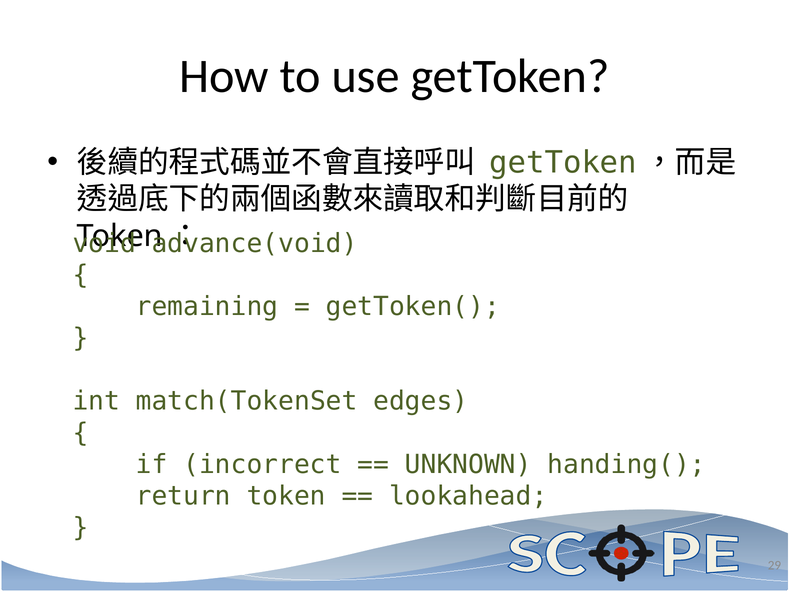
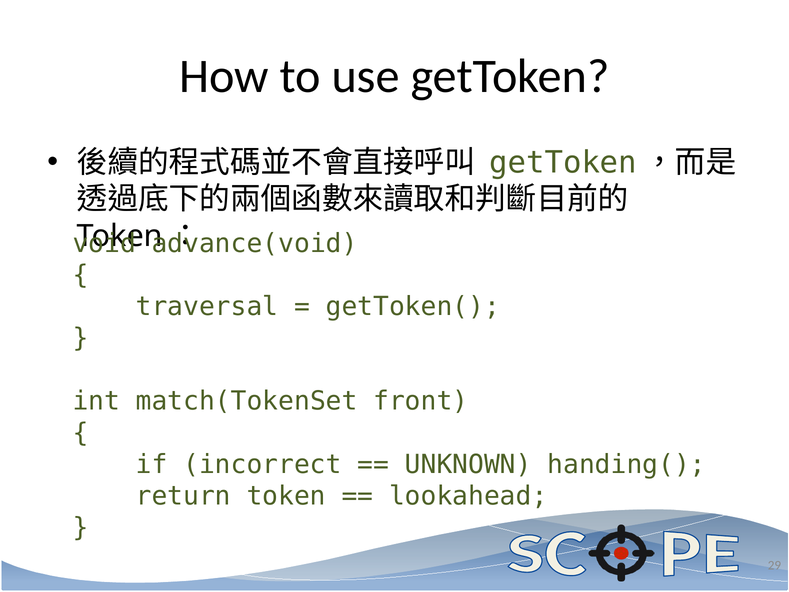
remaining: remaining -> traversal (207, 306)
edges: edges -> front (421, 401)
